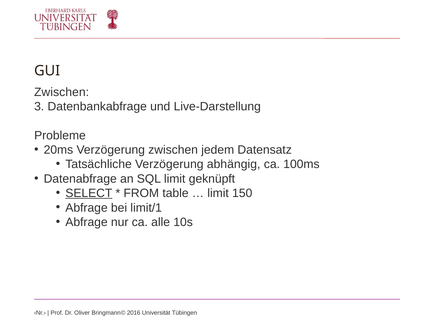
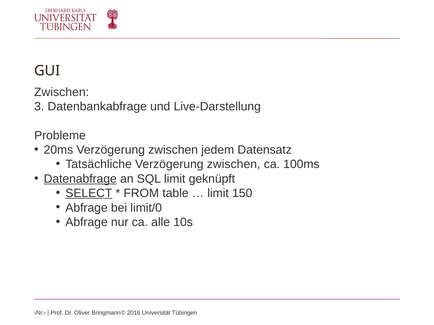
Tatsächliche Verzögerung abhängig: abhängig -> zwischen (234, 165)
Datenabfrage underline: none -> present (80, 179)
limit/1: limit/1 -> limit/0 (146, 208)
